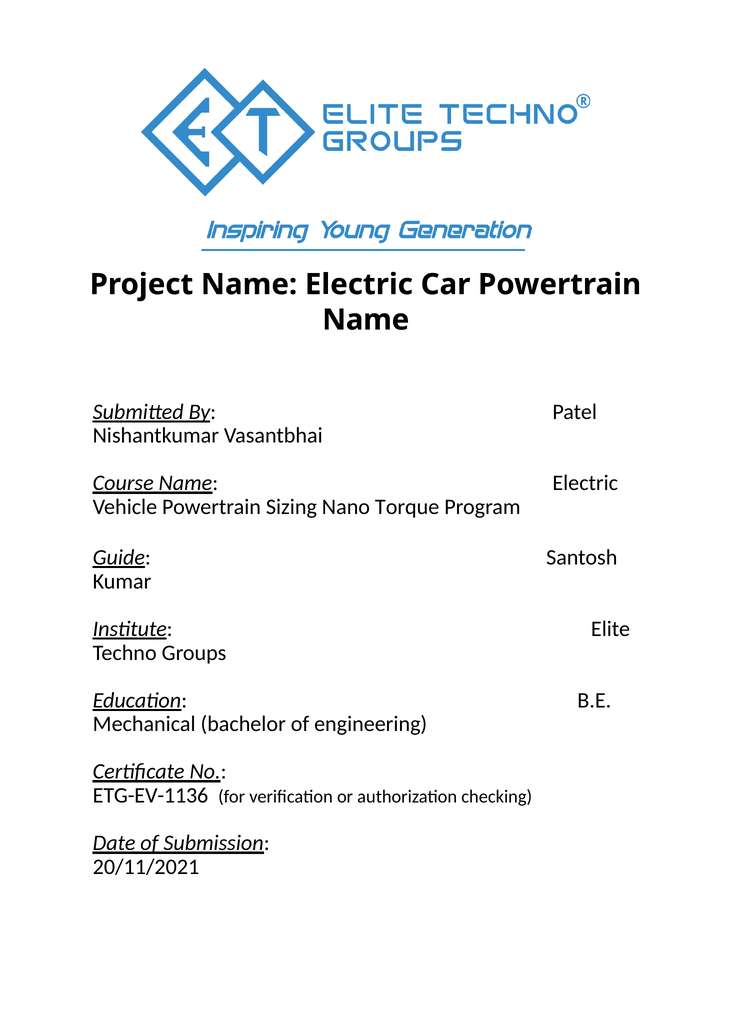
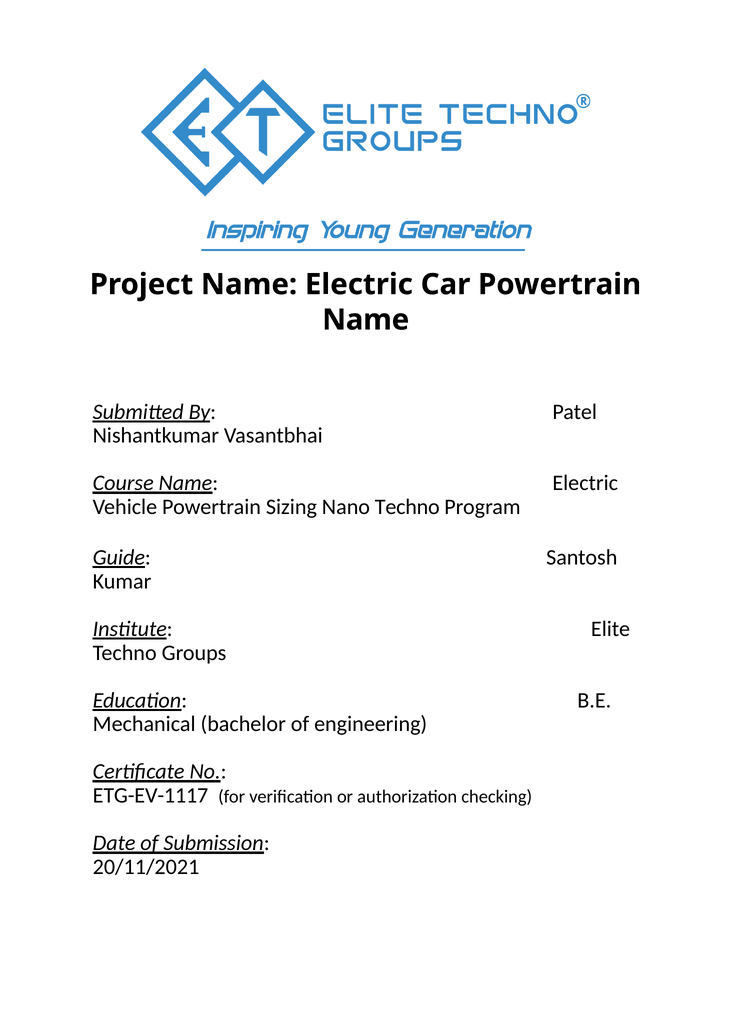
Nano Torque: Torque -> Techno (407, 507)
ETG-EV-1136: ETG-EV-1136 -> ETG-EV-1117 (151, 795)
